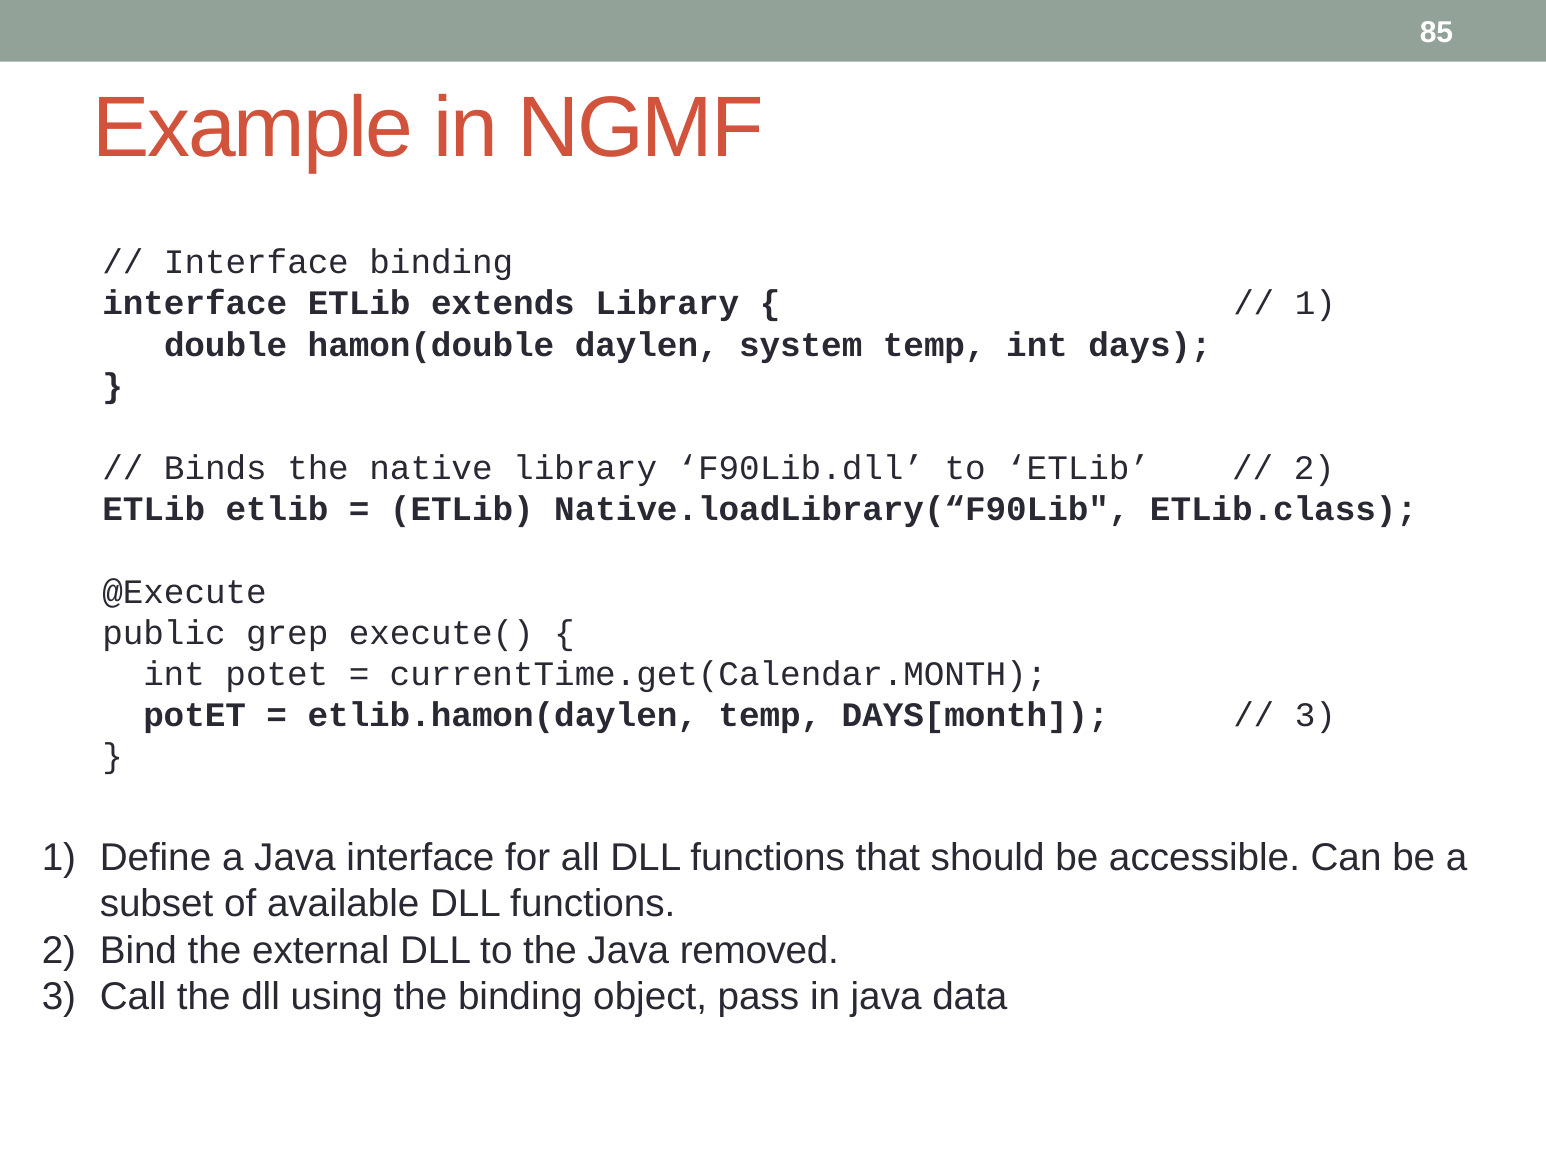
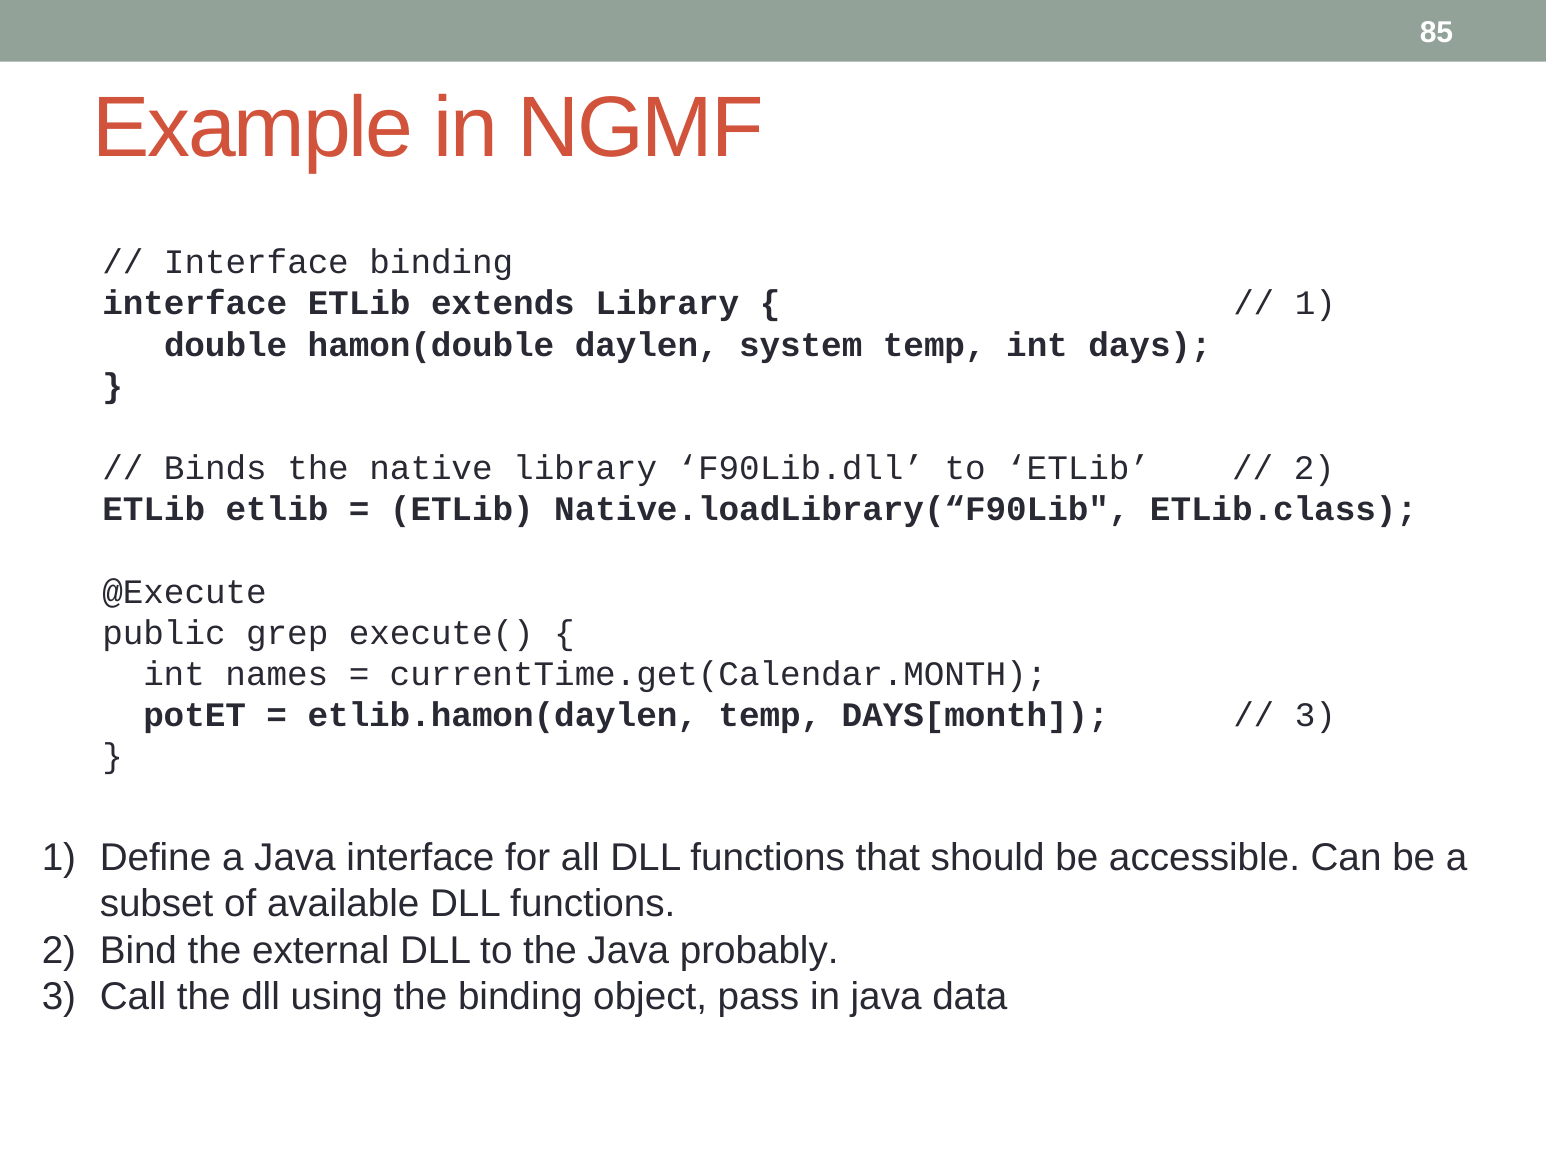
int potet: potet -> names (277, 675)
removed: removed -> probably (759, 951)
